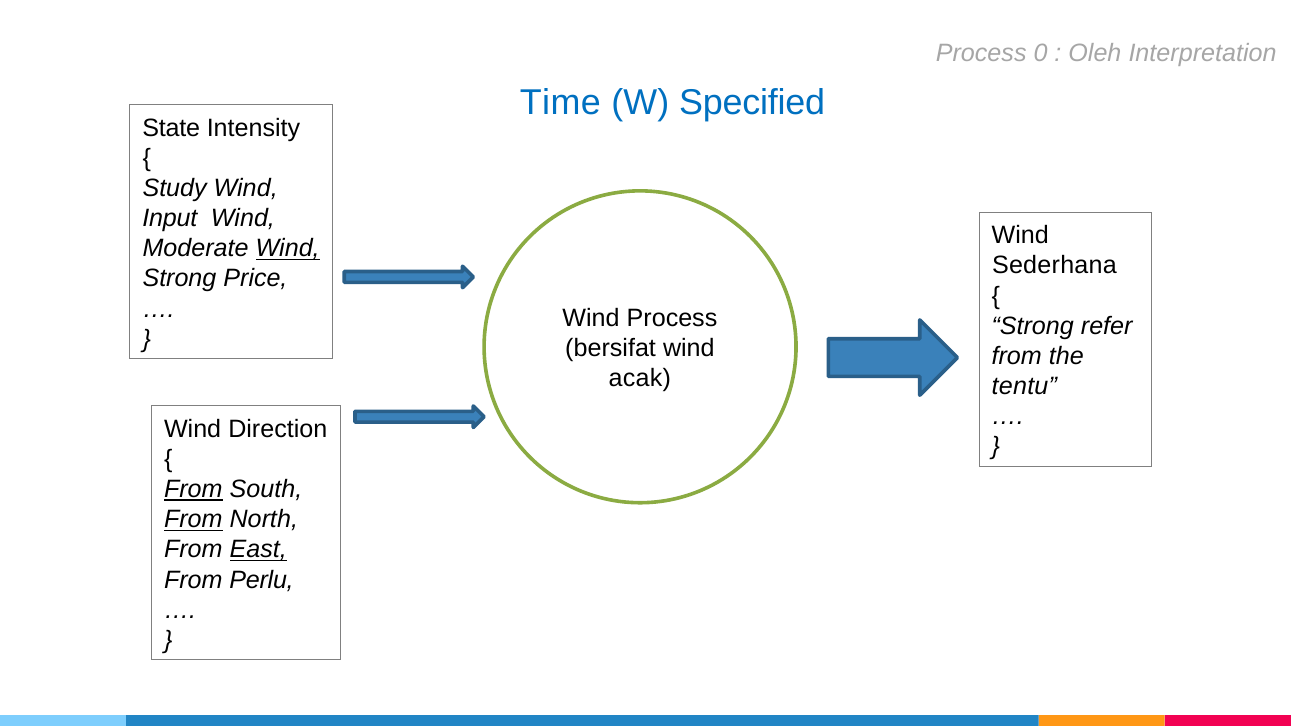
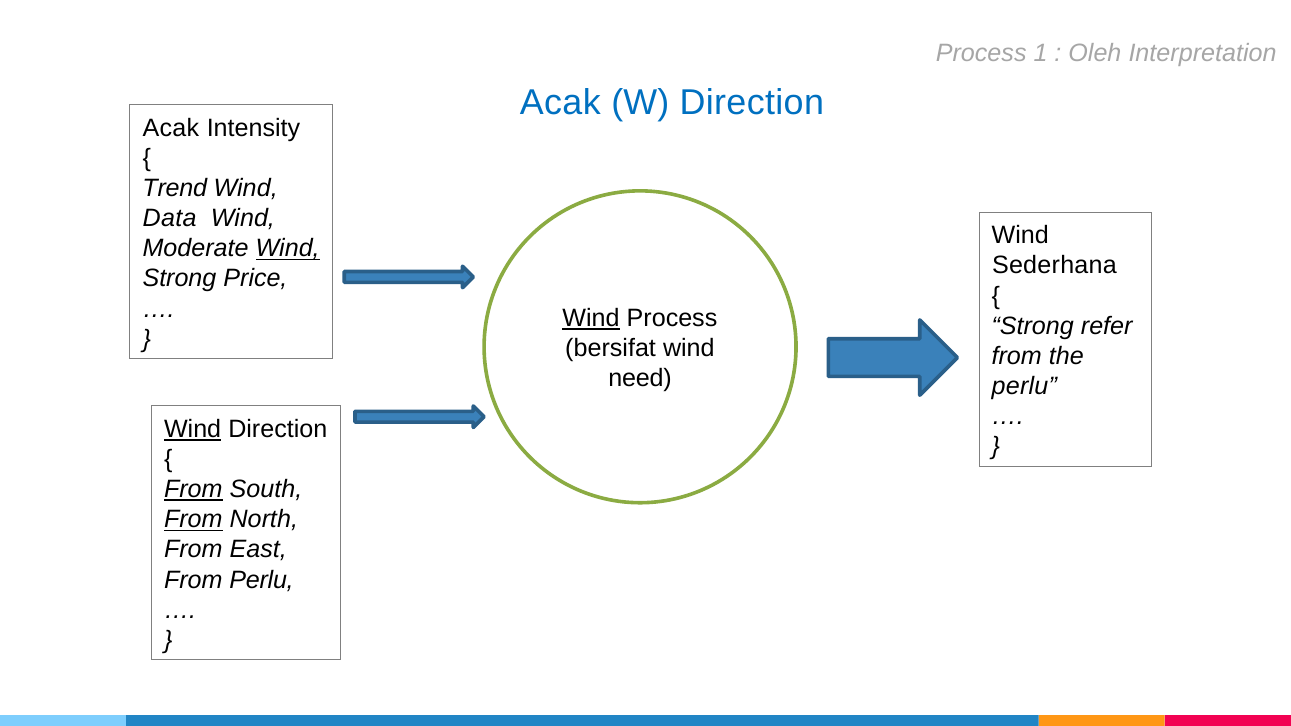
0: 0 -> 1 (1041, 53)
Time: Time -> Acak (560, 103)
W Specified: Specified -> Direction (752, 103)
State: State -> Acak (171, 128)
Study: Study -> Trend (175, 188)
Input: Input -> Data (170, 218)
Wind underline: none -> present (591, 318)
acak: acak -> need (640, 379)
tentu: tentu -> perlu (1024, 386)
Wind underline: none -> present (193, 429)
East underline: present -> none (258, 550)
